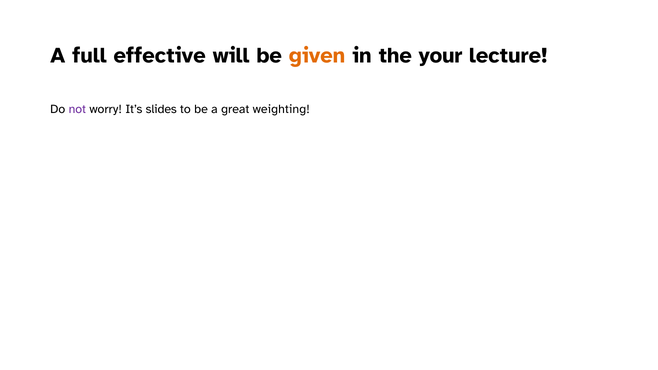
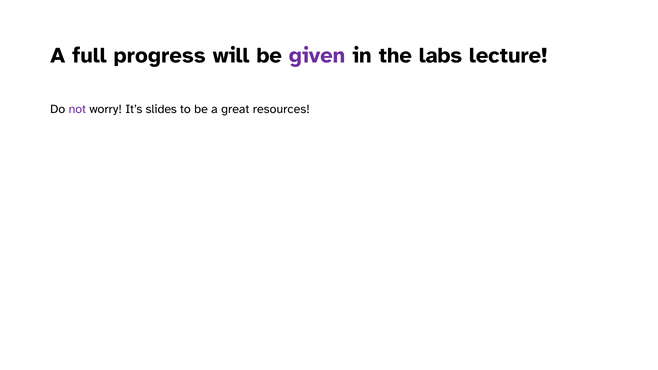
effective: effective -> progress (160, 55)
given colour: orange -> purple (317, 55)
your: your -> labs (440, 55)
weighting: weighting -> resources (281, 109)
